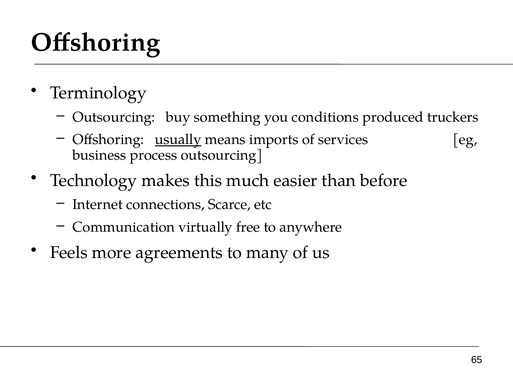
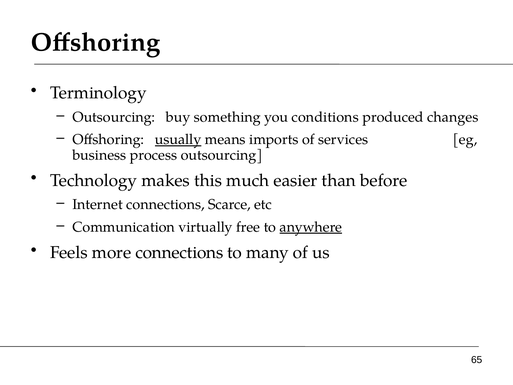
truckers: truckers -> changes (453, 117)
anywhere underline: none -> present (311, 227)
more agreements: agreements -> connections (179, 252)
